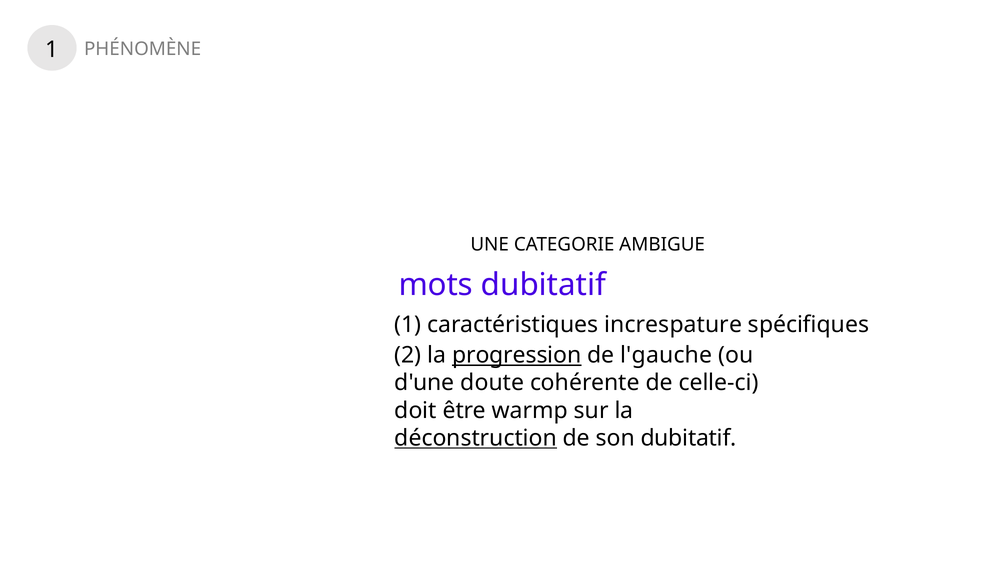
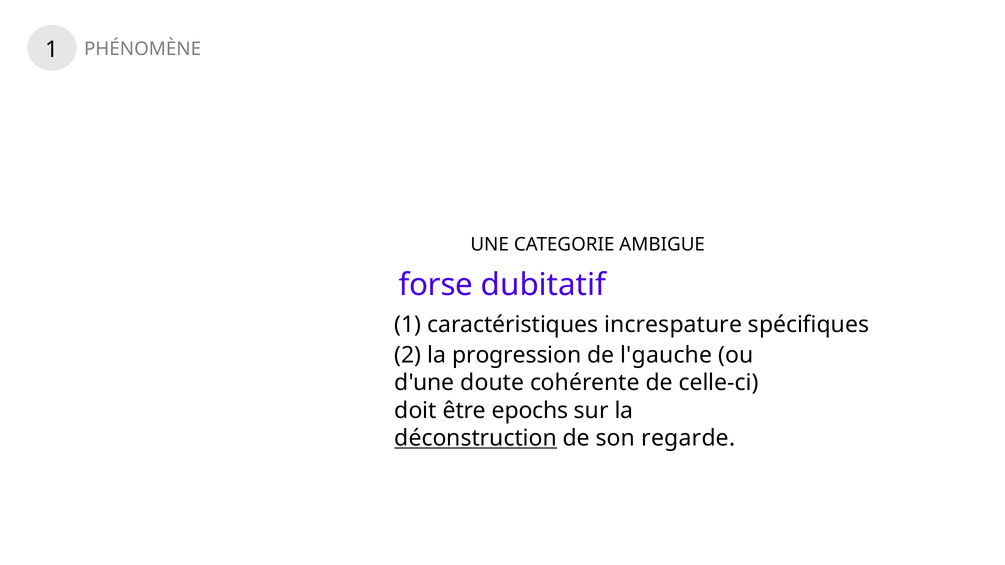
mots: mots -> forse (436, 285)
progression underline: present -> none (517, 355)
warmp: warmp -> epochs (530, 411)
son dubitatif: dubitatif -> regarde (688, 438)
